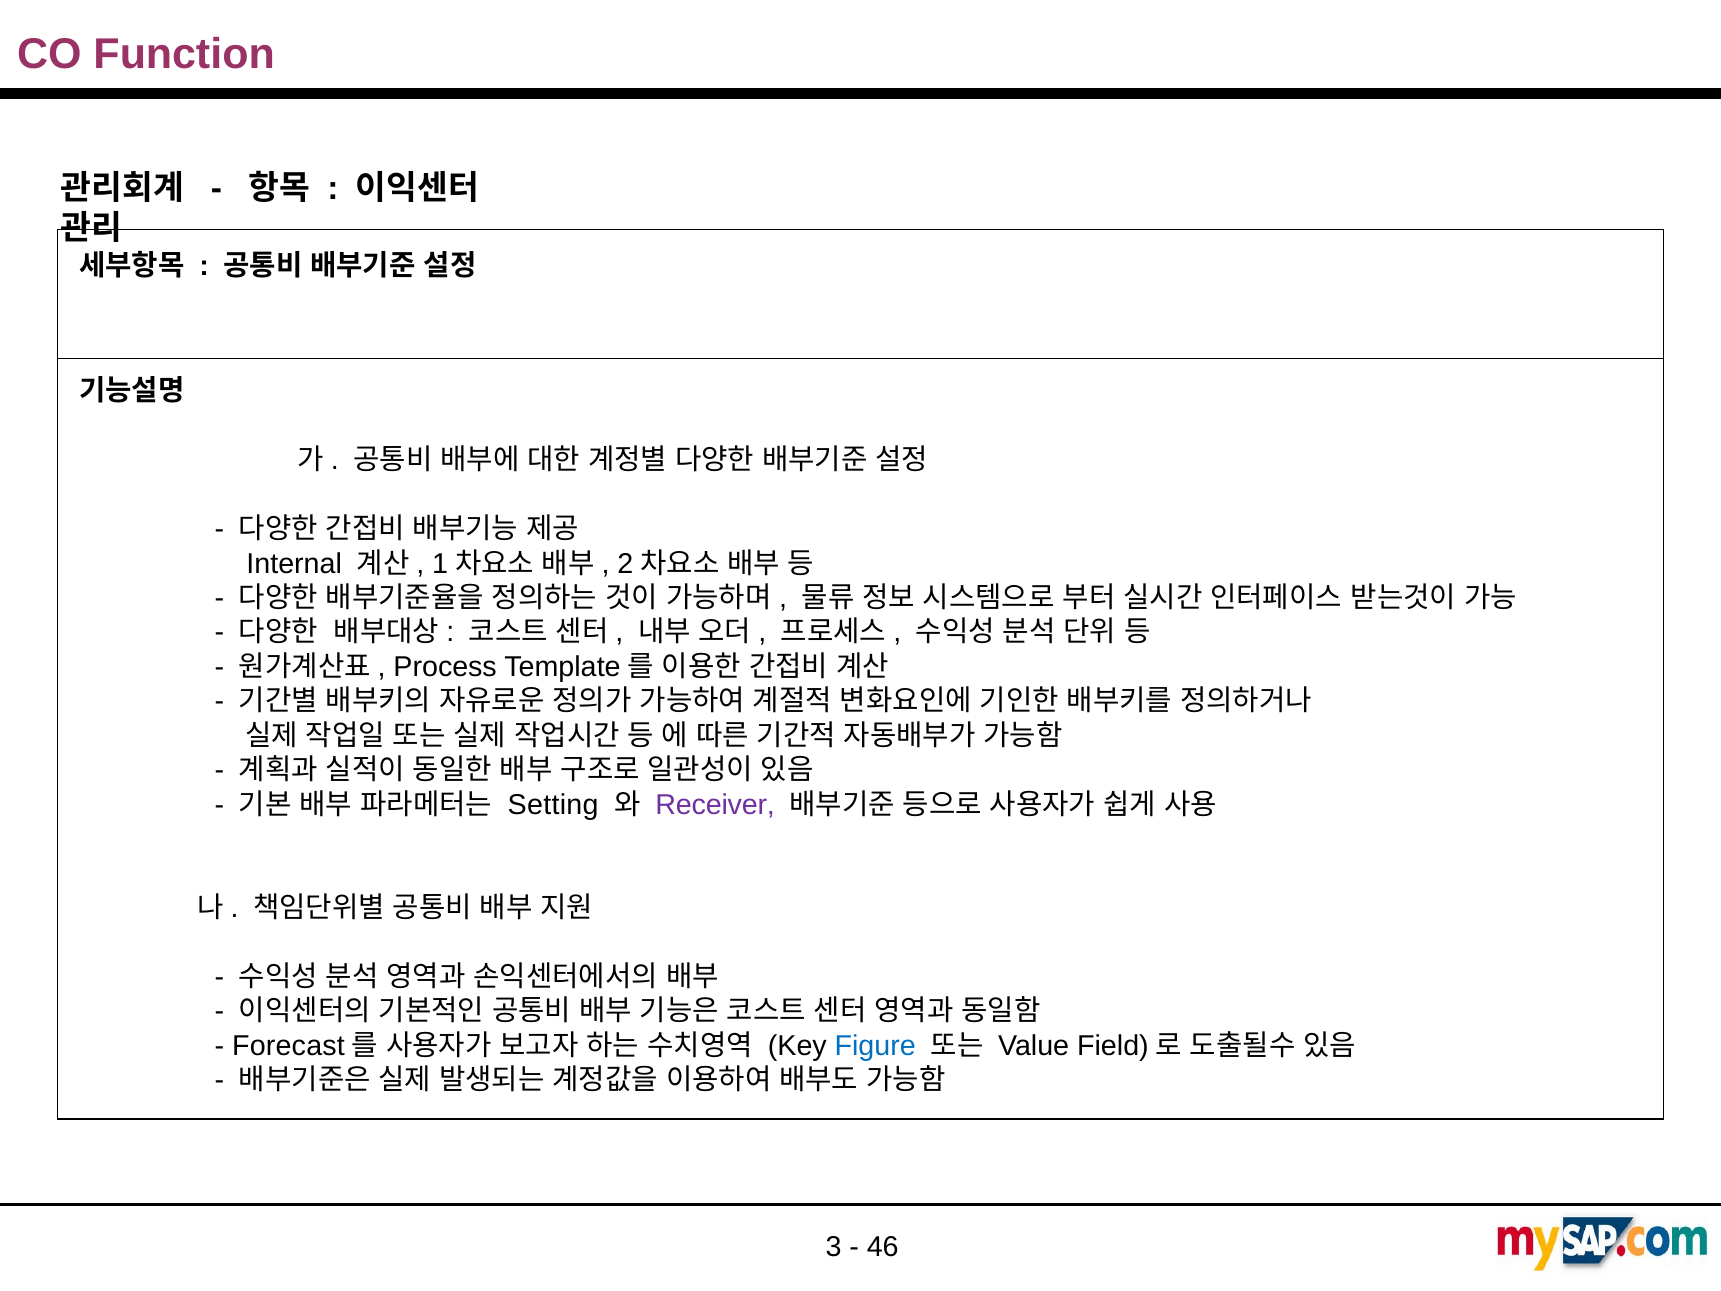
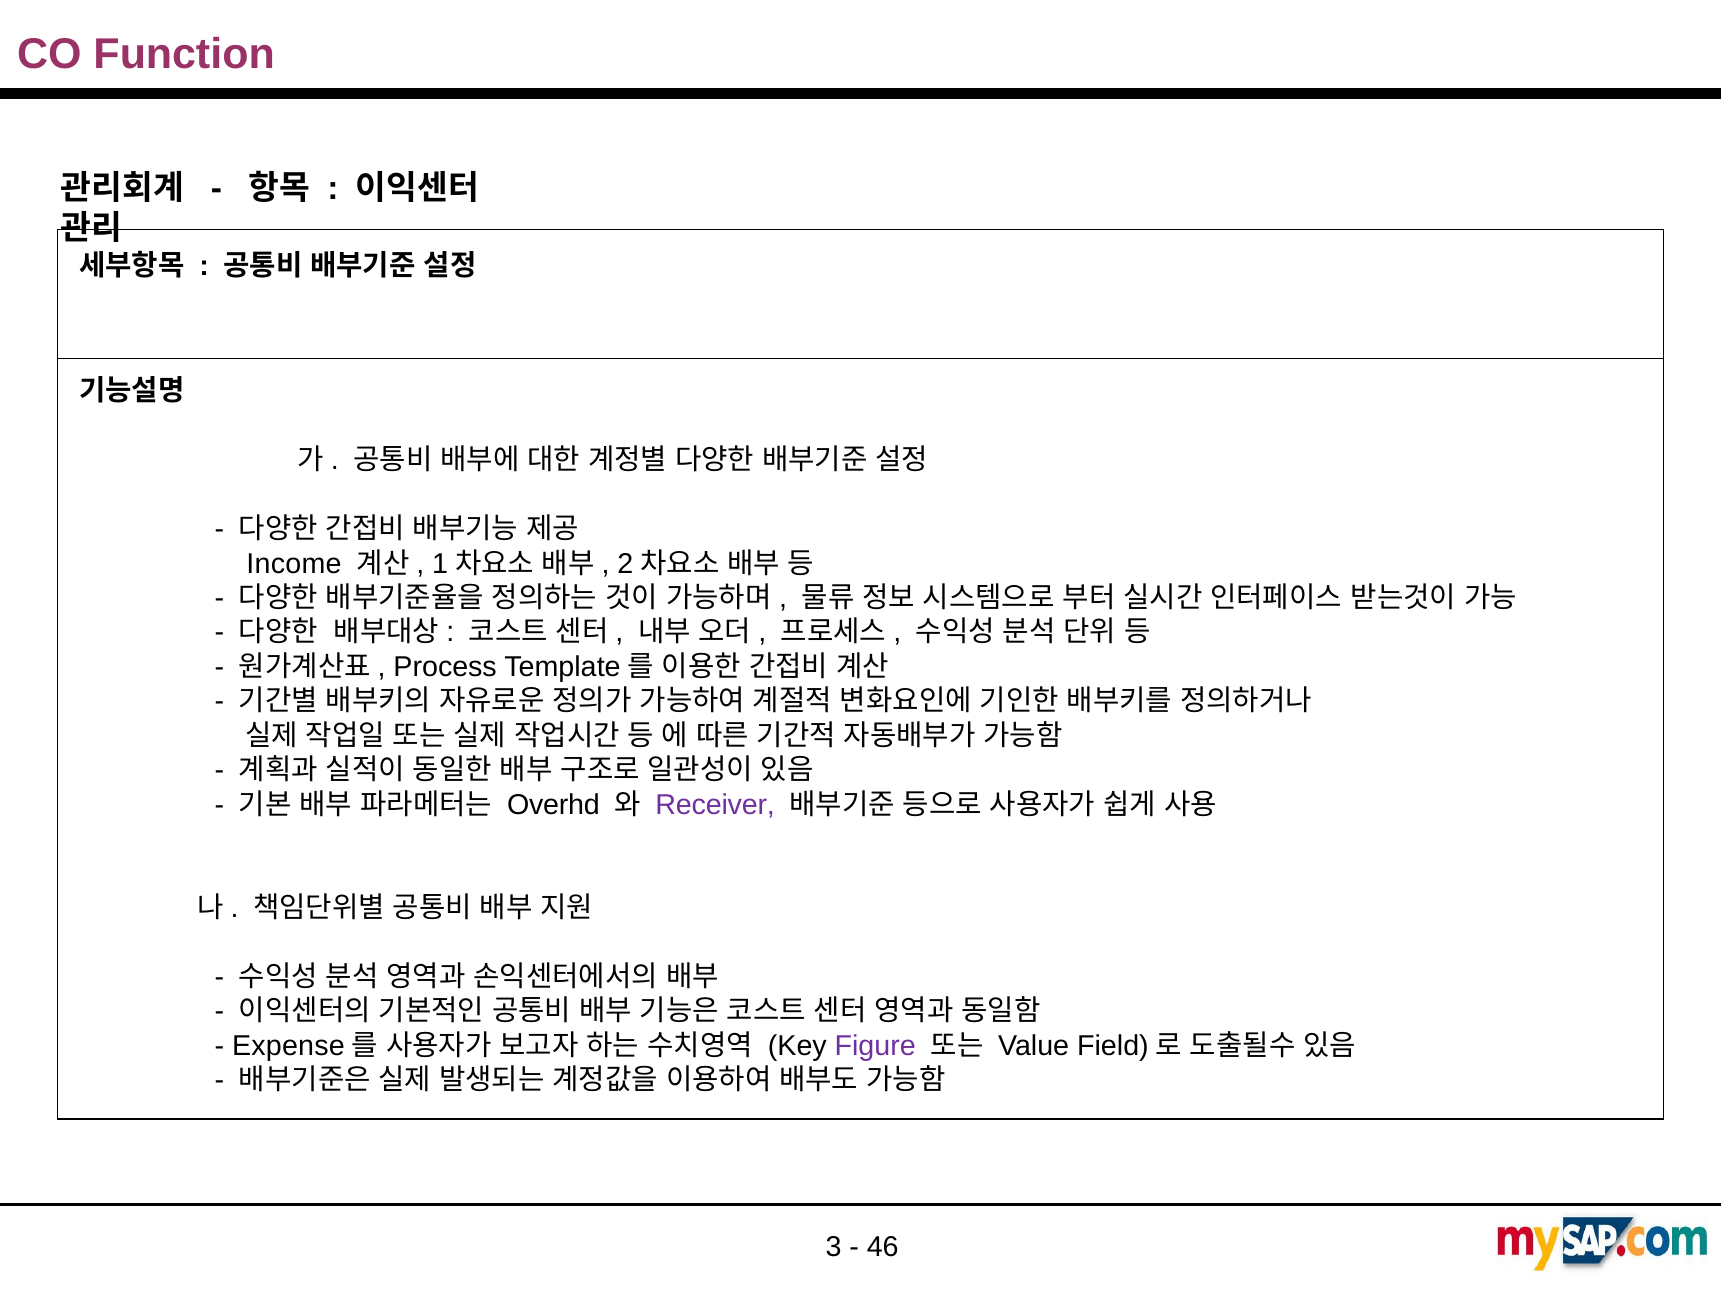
Internal: Internal -> Income (294, 563)
Setting: Setting -> Overhd (553, 804)
Forecast: Forecast -> Expense (288, 1045)
Figure colour: blue -> purple (875, 1045)
